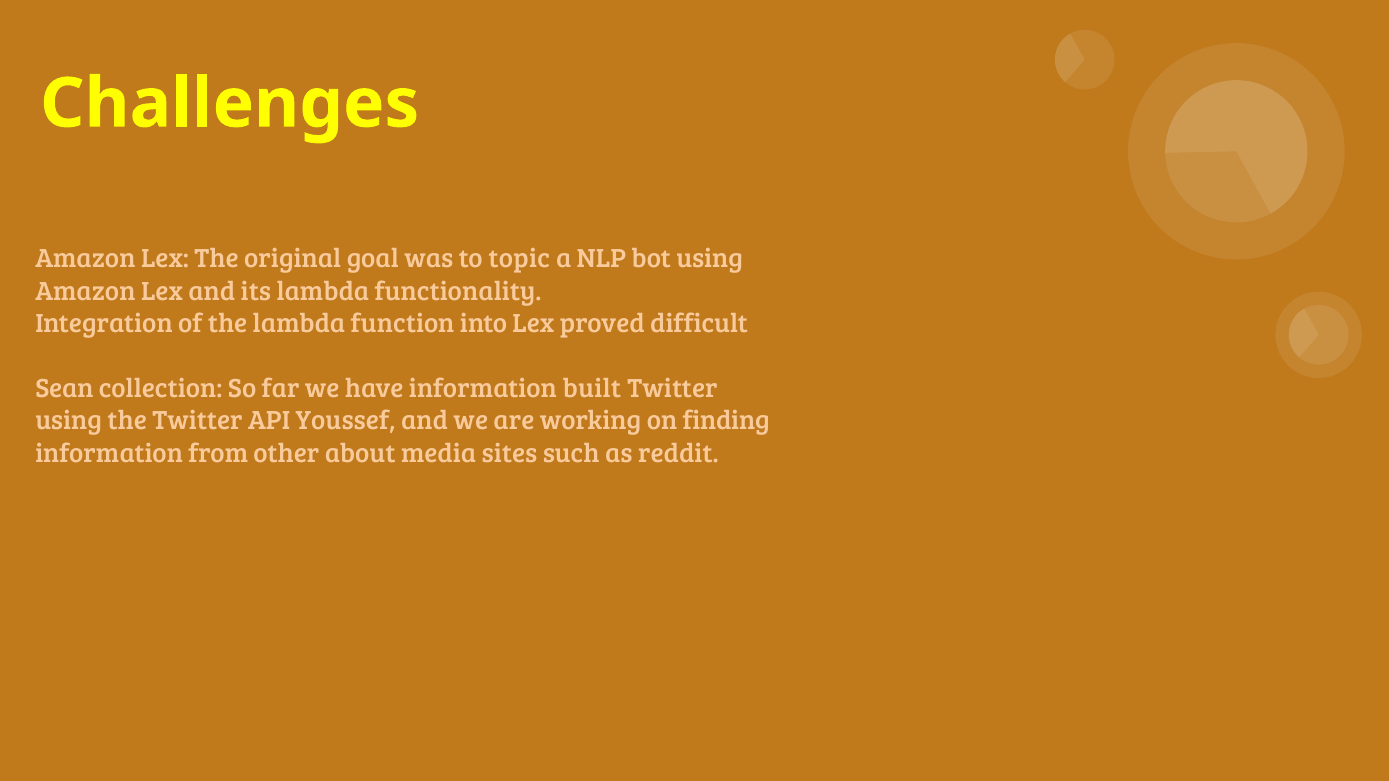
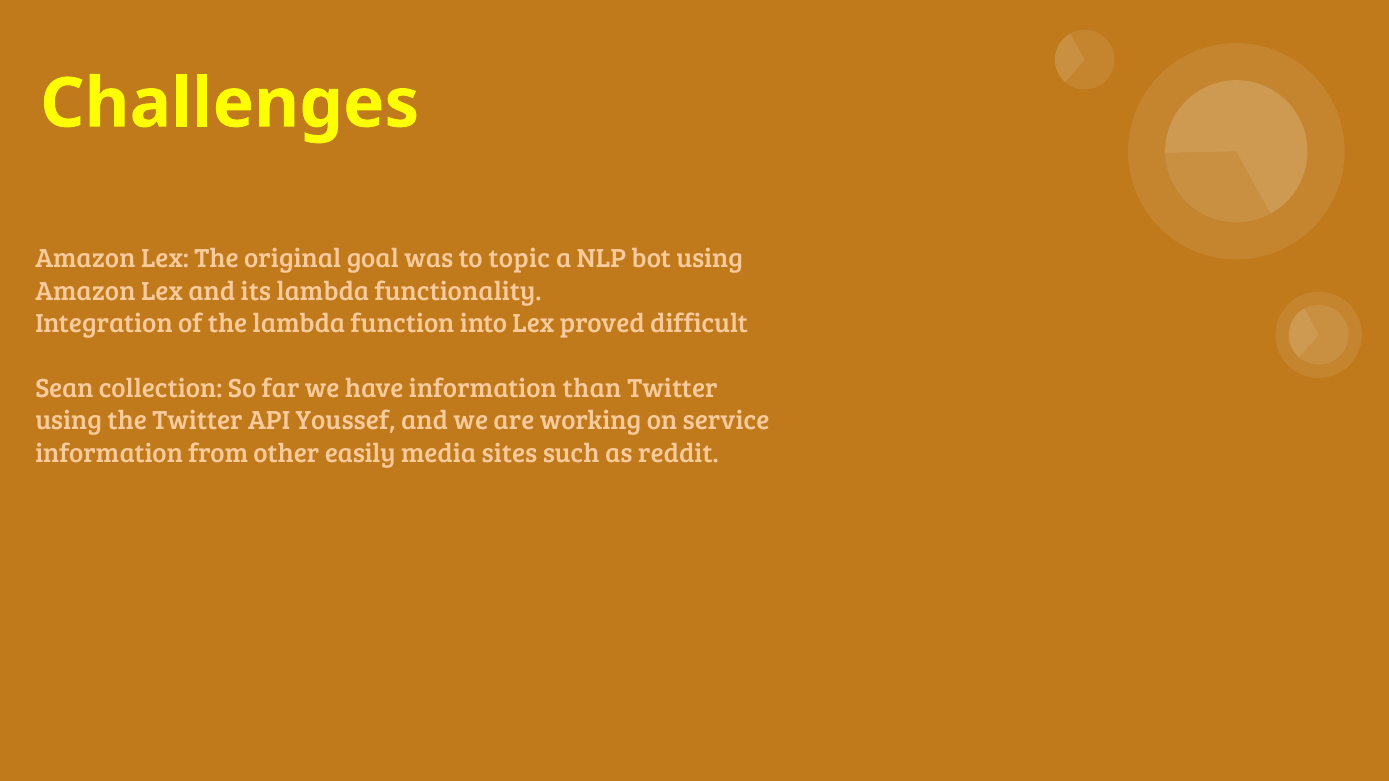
built: built -> than (592, 389)
finding: finding -> service (726, 421)
about: about -> easily (360, 453)
